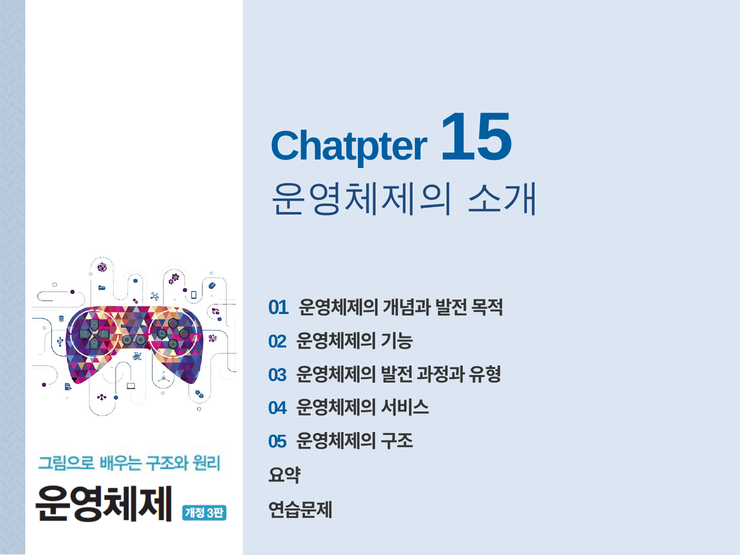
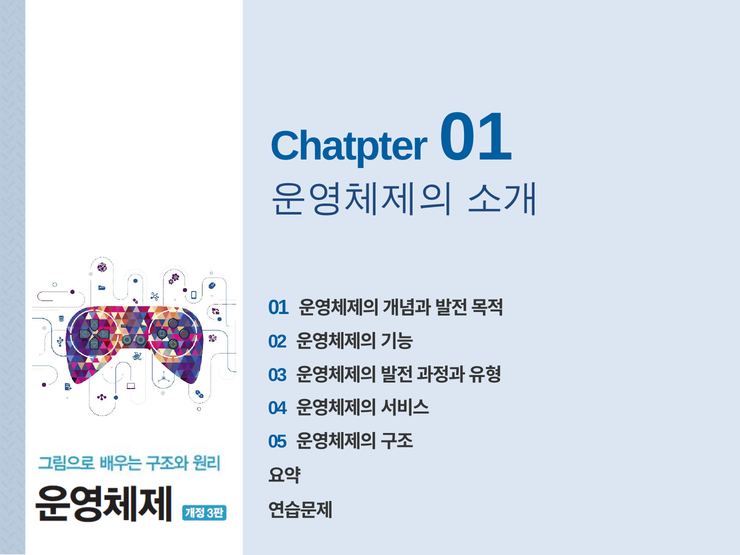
Chatpter 15: 15 -> 01 (476, 137)
